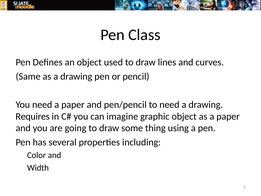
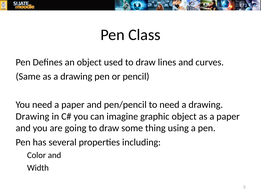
Requires: Requires -> Drawing (33, 116)
